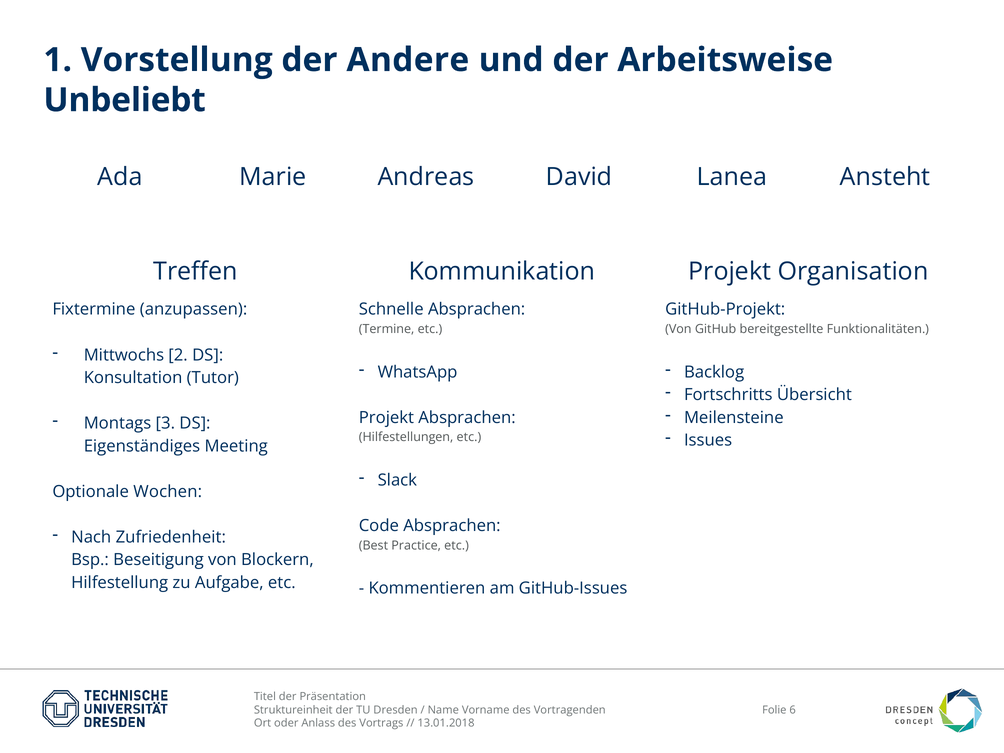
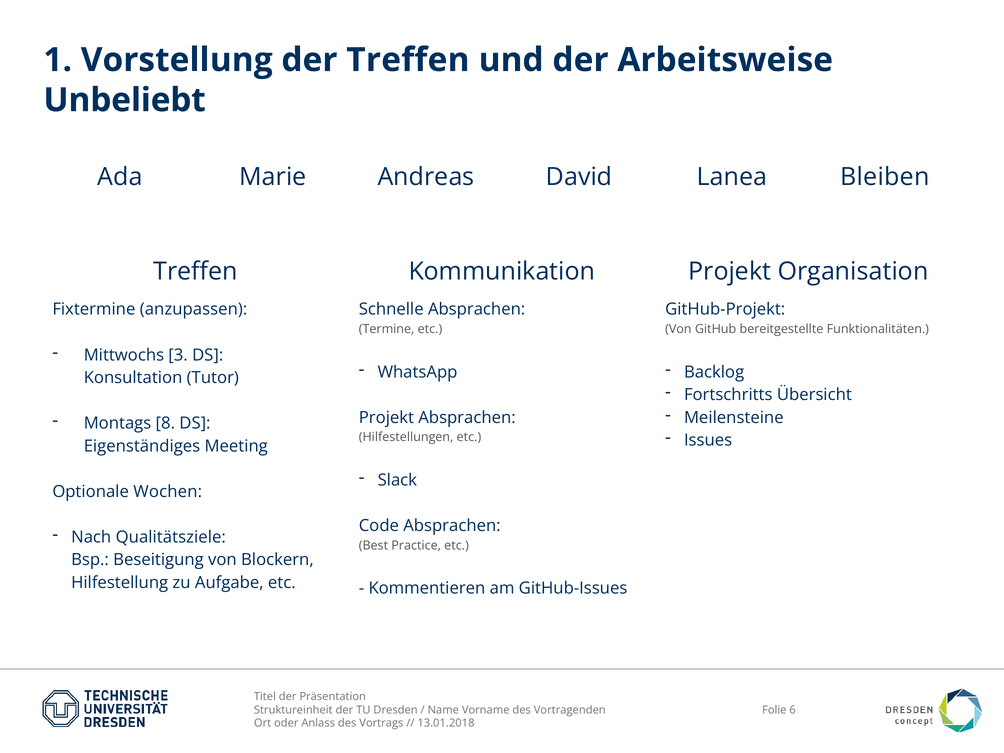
der Andere: Andere -> Treffen (408, 60)
Ansteht: Ansteht -> Bleiben (885, 177)
2: 2 -> 3 (178, 355)
3: 3 -> 8 (165, 423)
Zufriedenheit: Zufriedenheit -> Qualitätsziele (171, 537)
